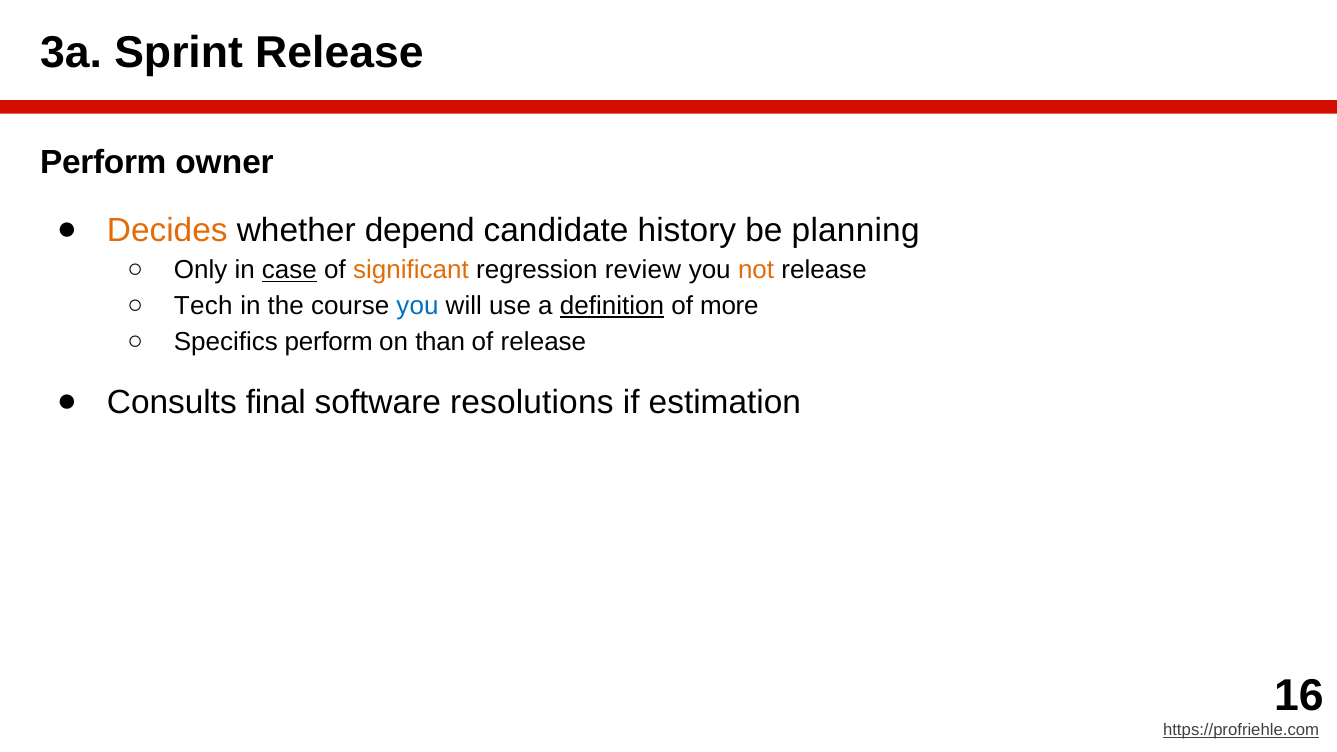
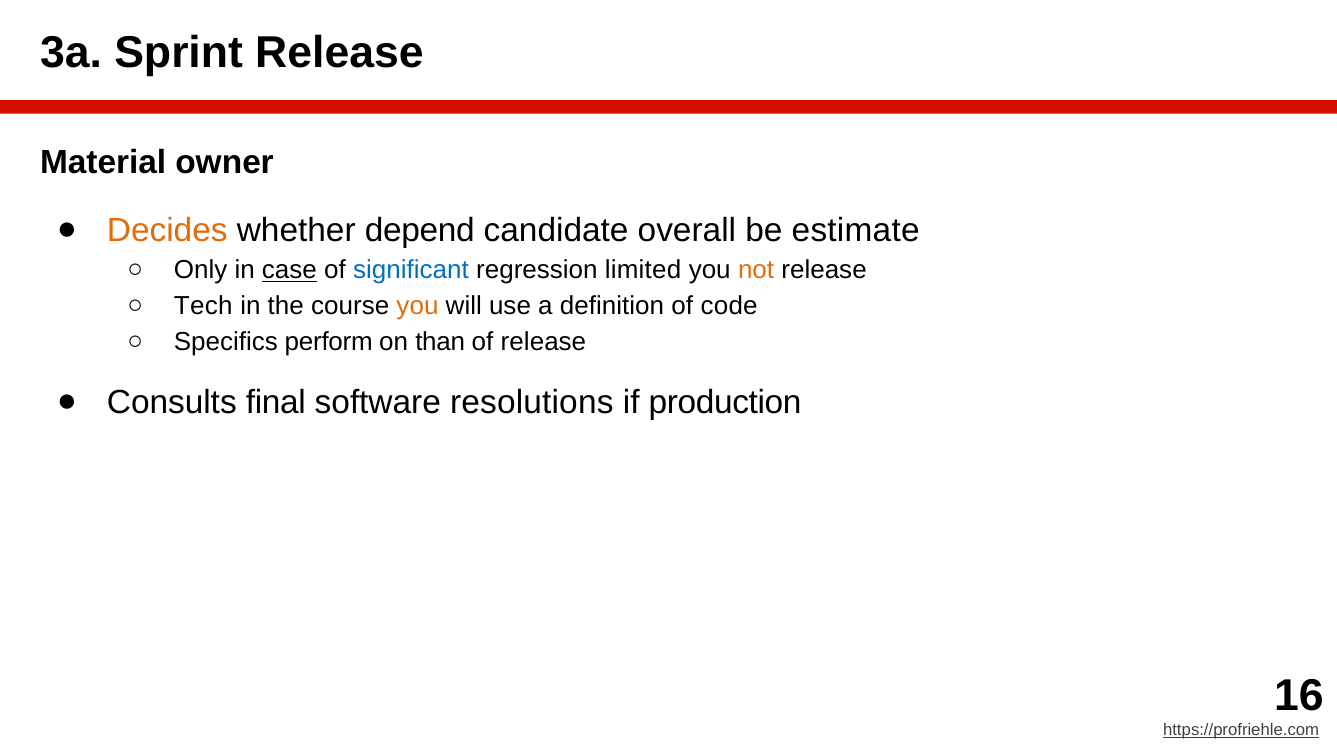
Perform: Perform -> Material (103, 162)
history: history -> overall (687, 230)
planning: planning -> estimate (856, 230)
significant colour: orange -> blue (411, 270)
review: review -> limited (643, 270)
you colour: blue -> orange (417, 306)
definition underline: present -> none (612, 306)
more: more -> code (729, 306)
estimation: estimation -> production (725, 403)
